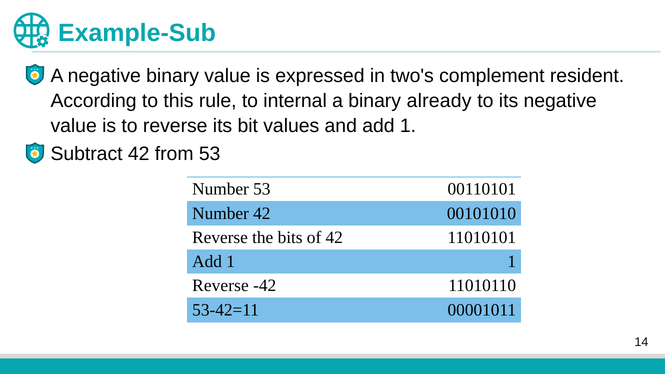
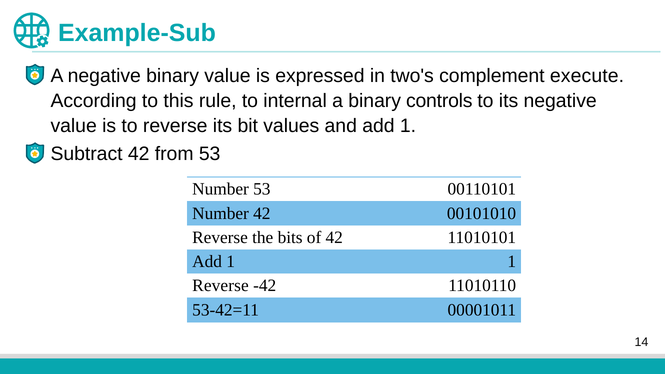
resident: resident -> execute (587, 76)
already: already -> controls (439, 101)
